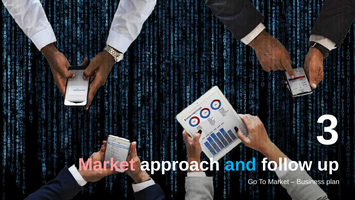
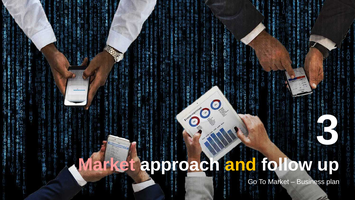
and colour: light blue -> yellow (241, 164)
